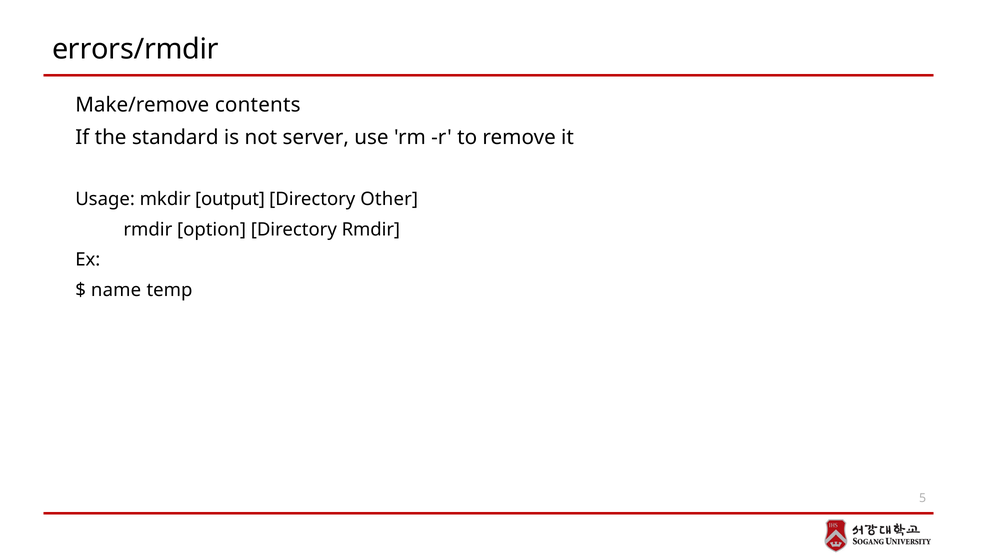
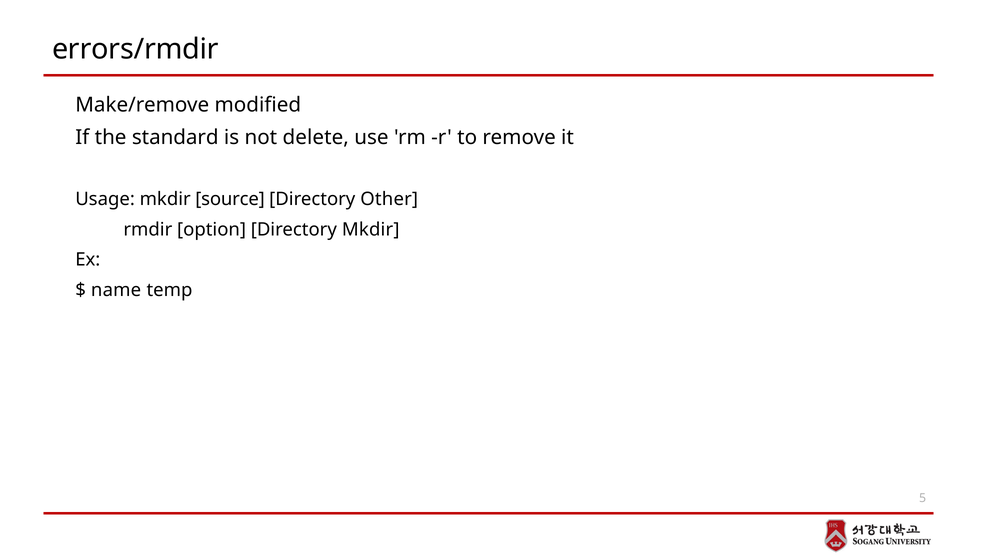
contents: contents -> modified (258, 105)
server: server -> delete (316, 138)
output: output -> source (230, 199)
Directory Rmdir: Rmdir -> Mkdir (371, 230)
